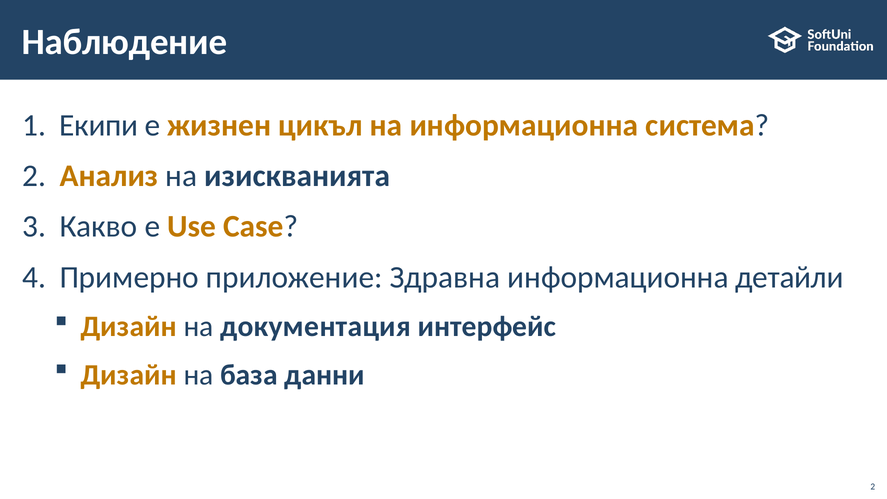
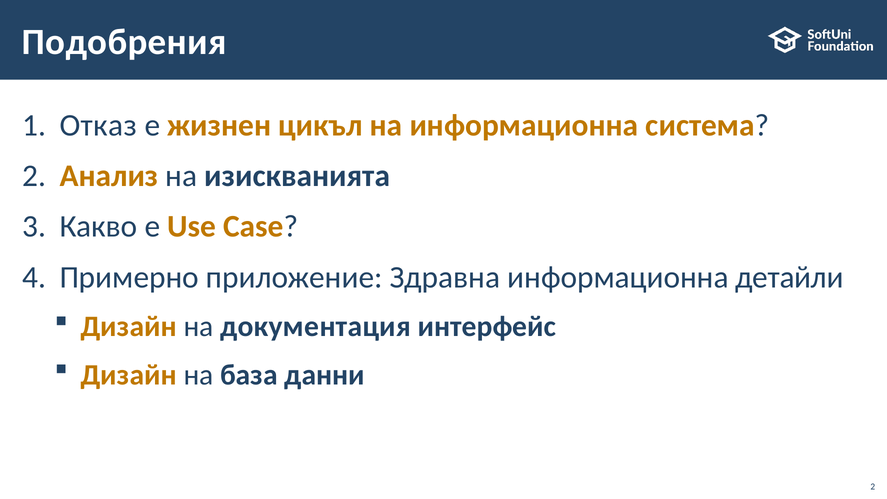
Наблюдение: Наблюдение -> Подобрения (124, 42)
Екипи: Екипи -> Отказ (98, 125)
